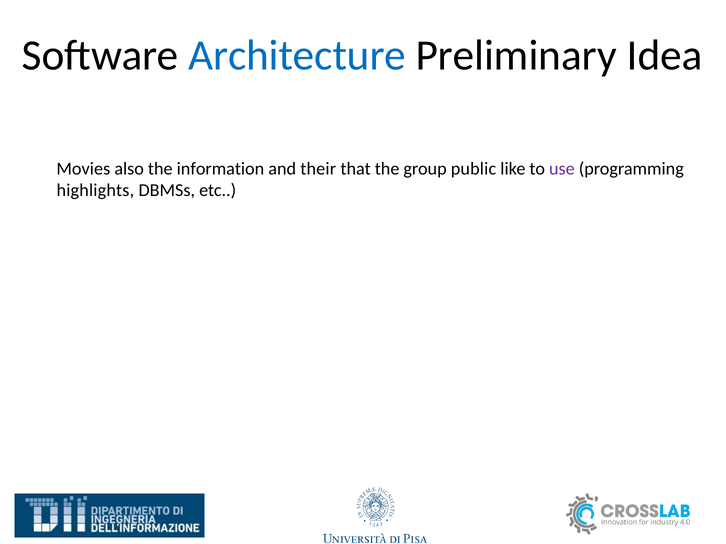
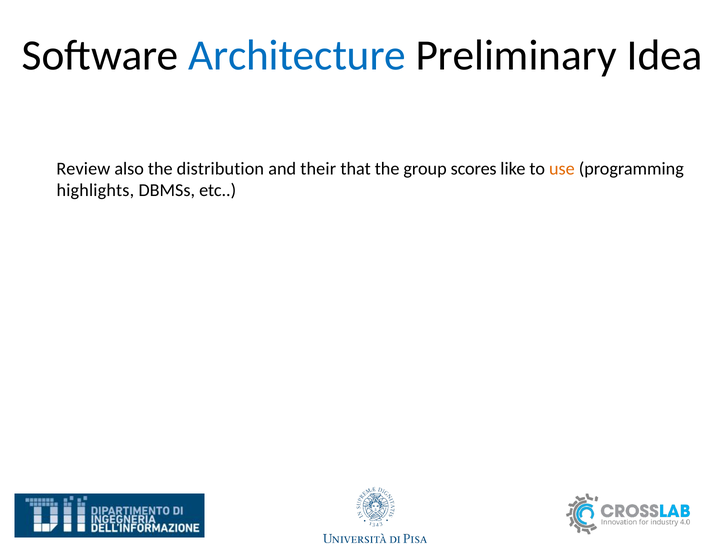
Movies: Movies -> Review (83, 169)
information: information -> distribution (220, 169)
public: public -> scores (474, 169)
use colour: purple -> orange (562, 169)
